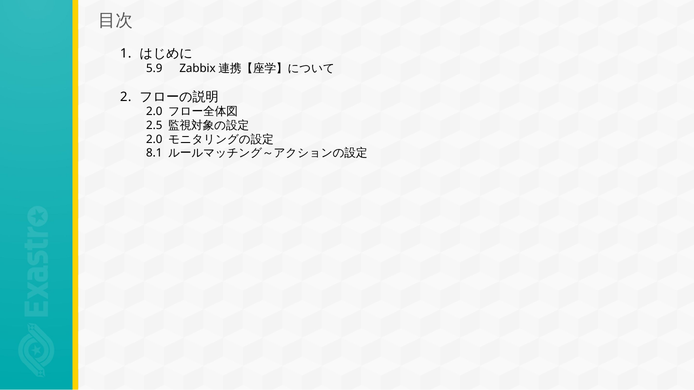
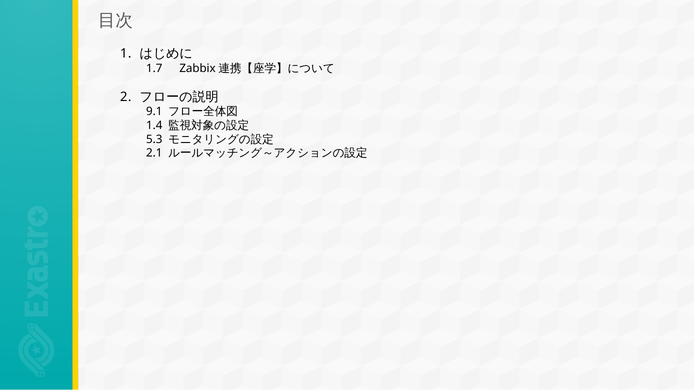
5.9: 5.9 -> 1.7 (154, 68)
2.0: 2.0 -> 9.1 (154, 112)
2.5: 2.5 -> 1.4 (154, 125)
2.0: 2.0 -> 5.3 (154, 139)
8.1: 8.1 -> 2.1 (154, 153)
